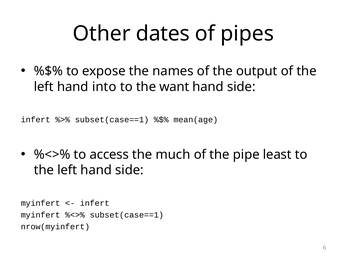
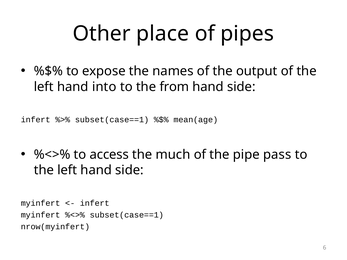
dates: dates -> place (163, 34)
want: want -> from (174, 87)
least: least -> pass (277, 155)
